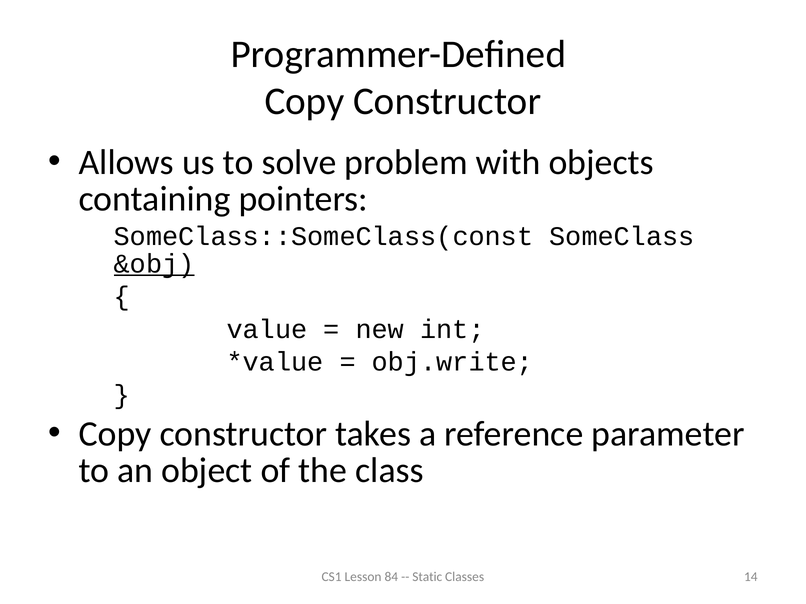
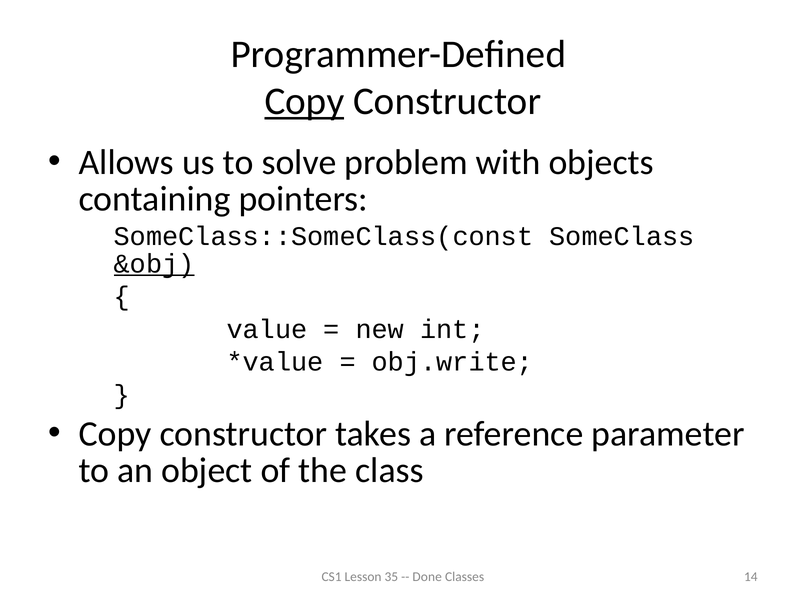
Copy underline: none -> present (304, 101)
84: 84 -> 35 (391, 577)
Static: Static -> Done (427, 577)
